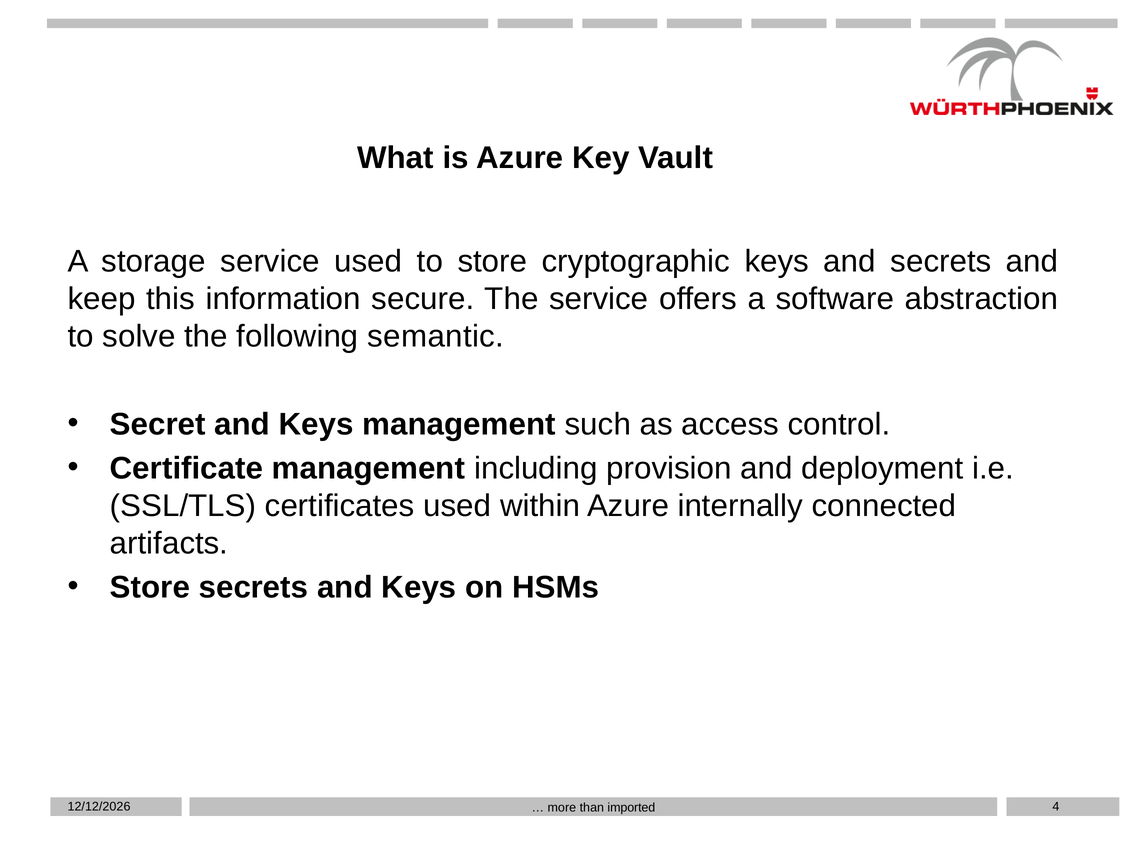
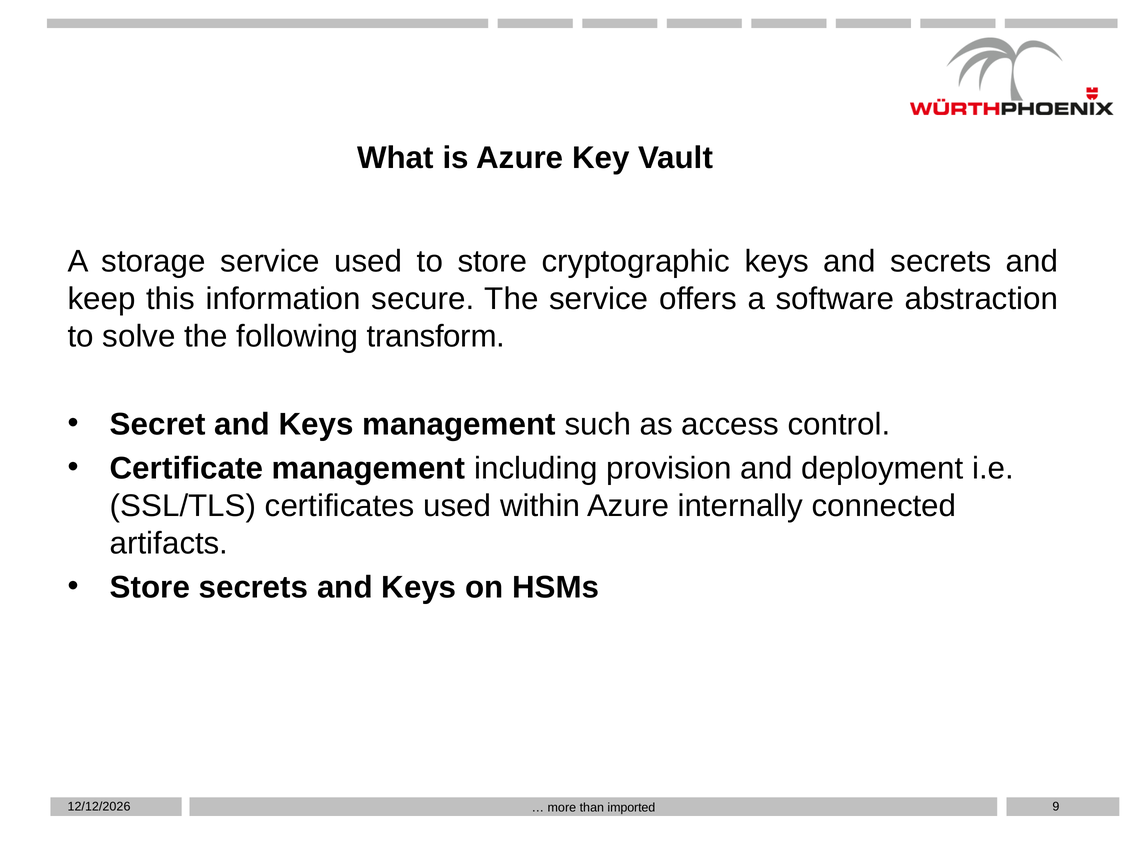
semantic: semantic -> transform (436, 337)
4: 4 -> 9 (1056, 807)
